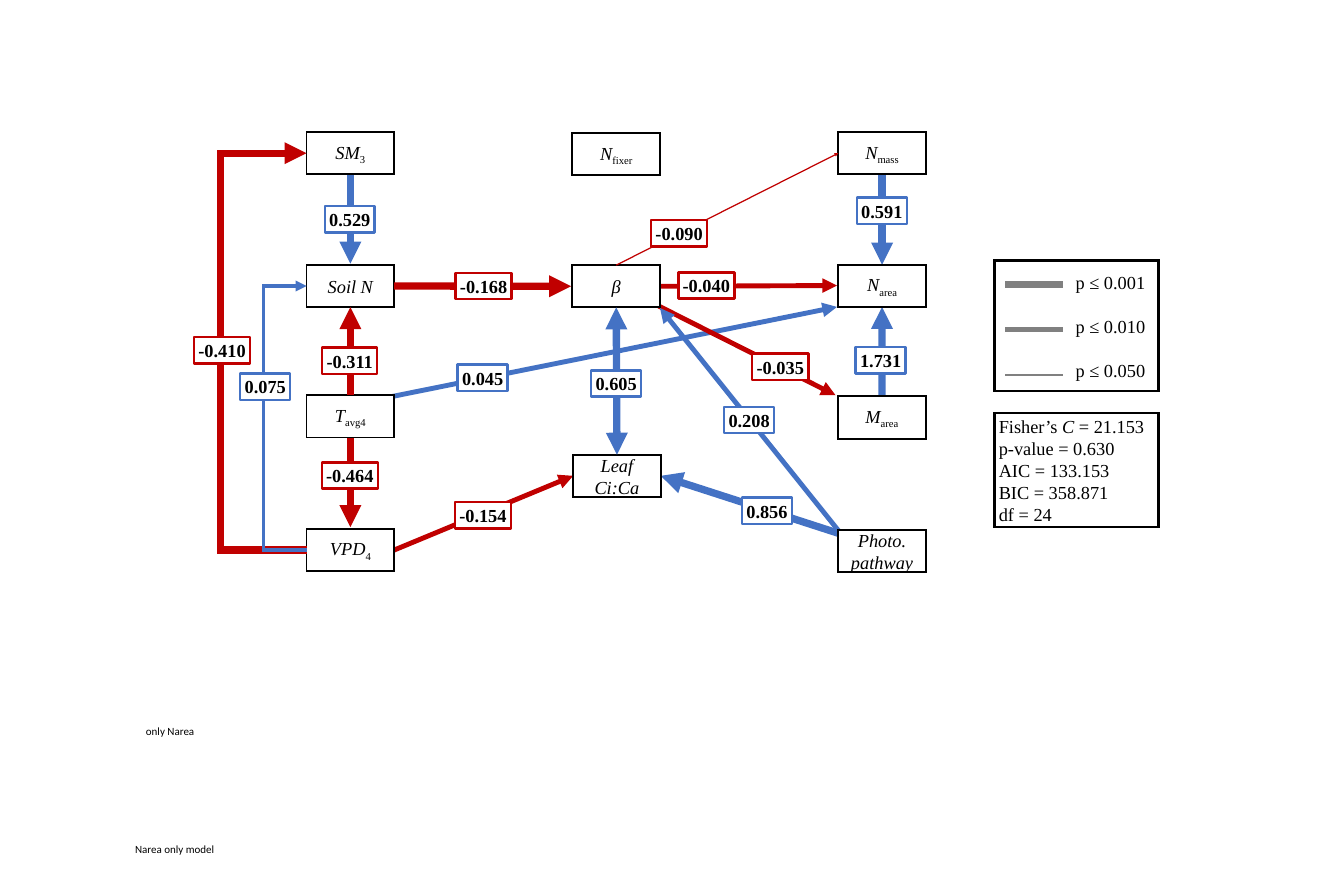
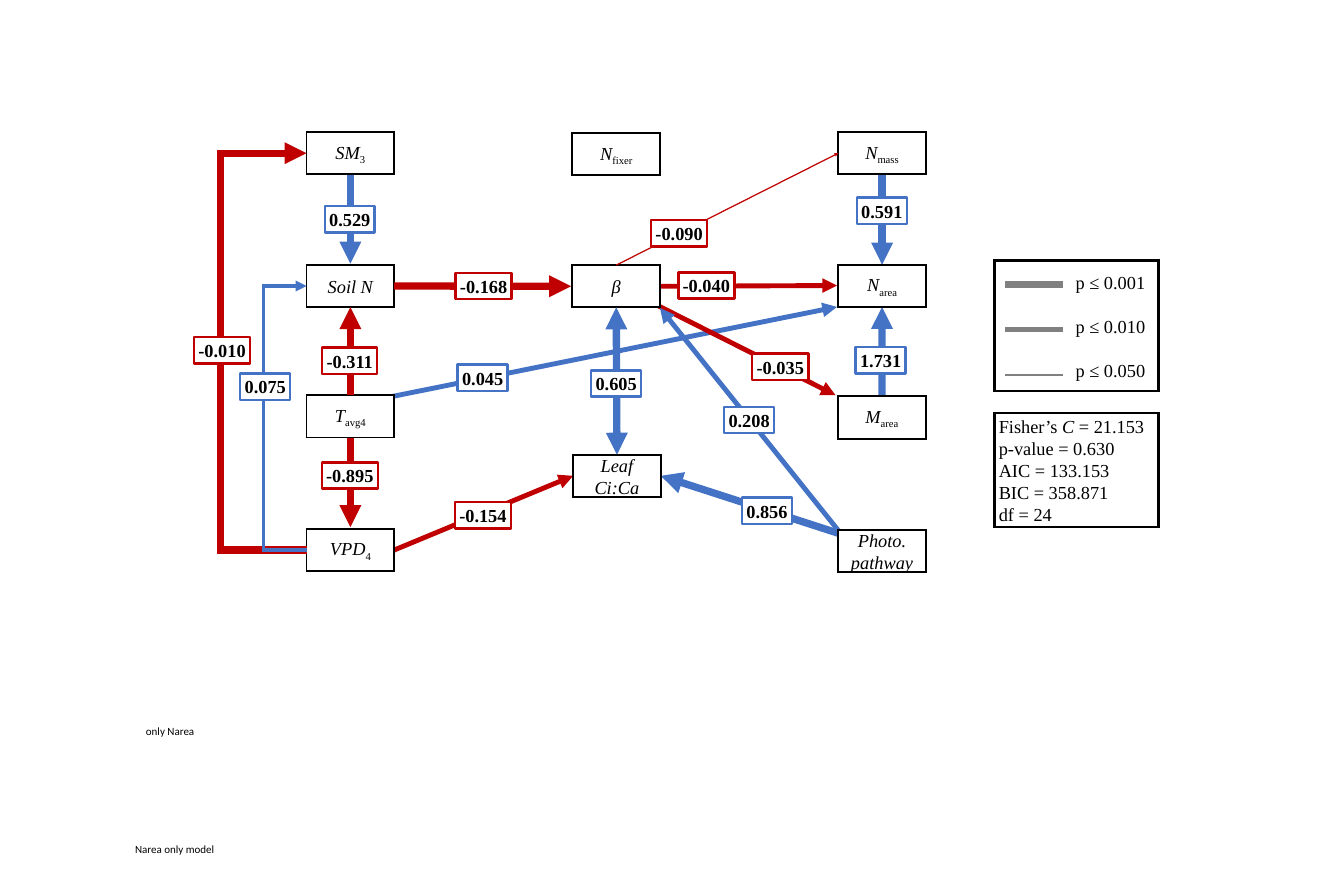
-0.410: -0.410 -> -0.010 (222, 352)
-0.464: -0.464 -> -0.895 (350, 477)
